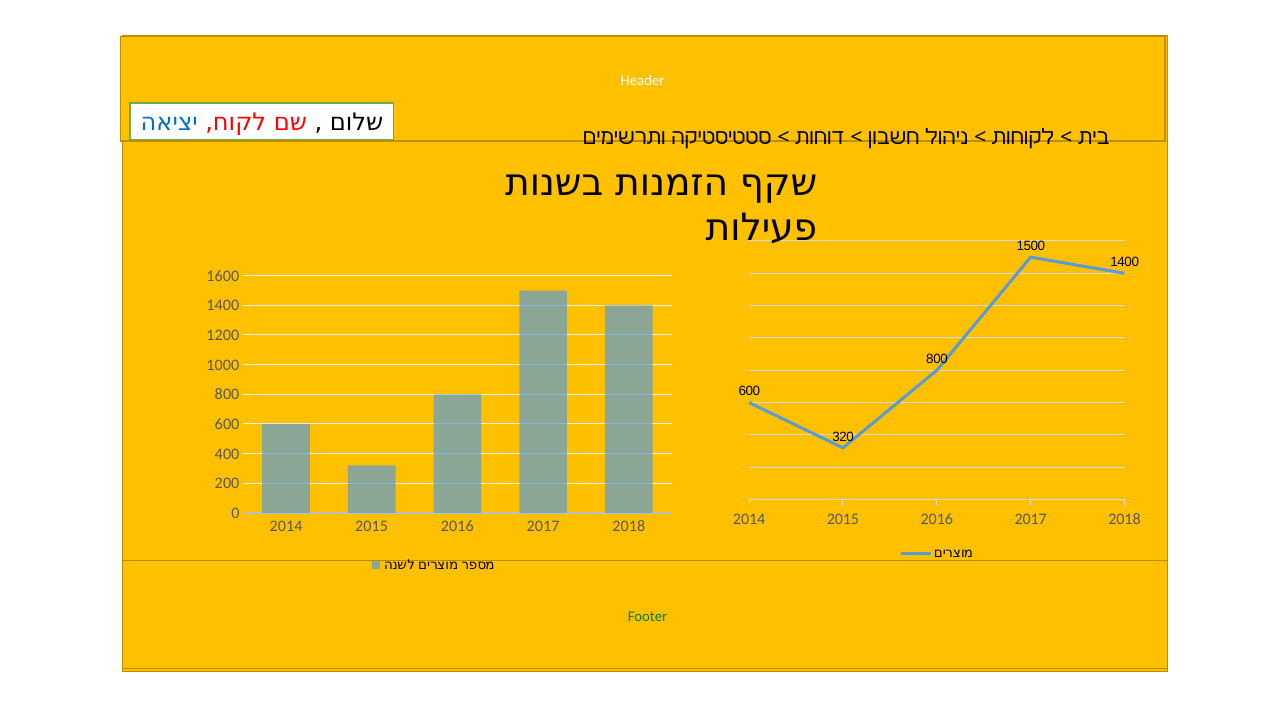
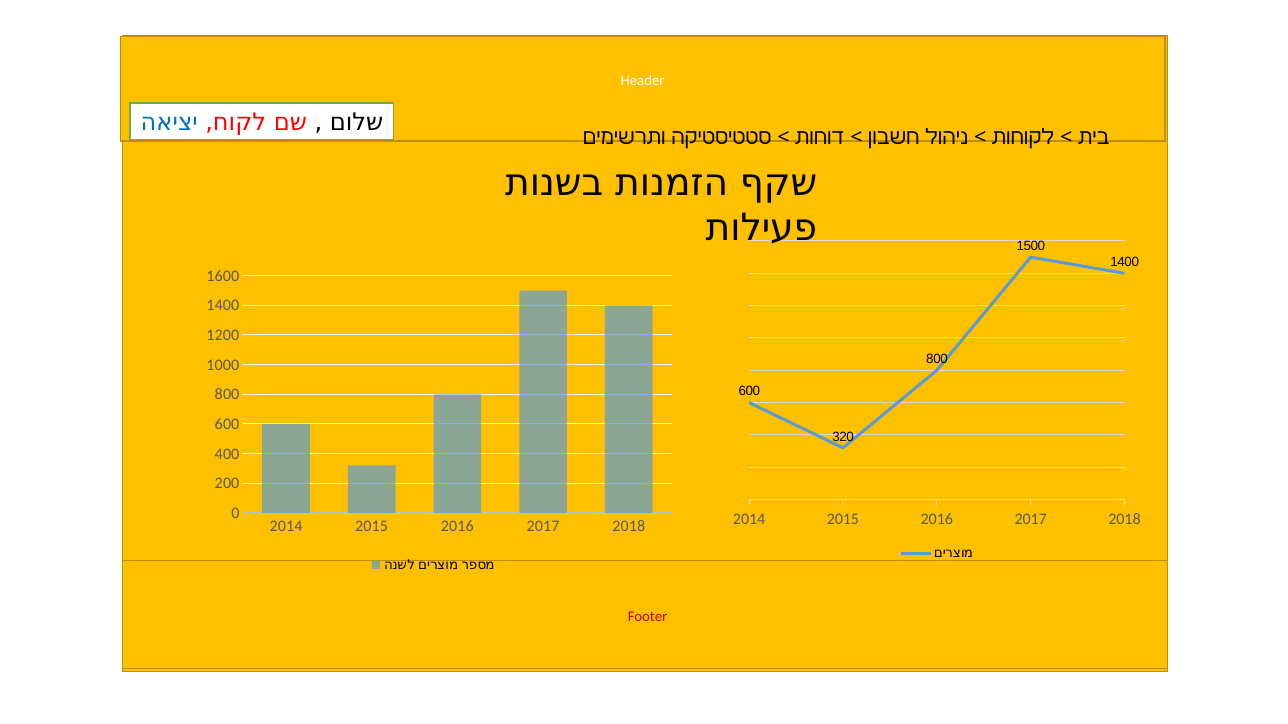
Footer colour: green -> red (648, 617)
